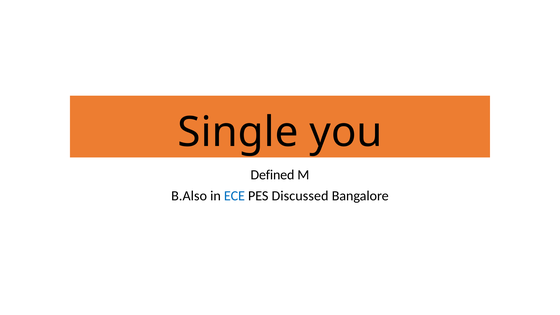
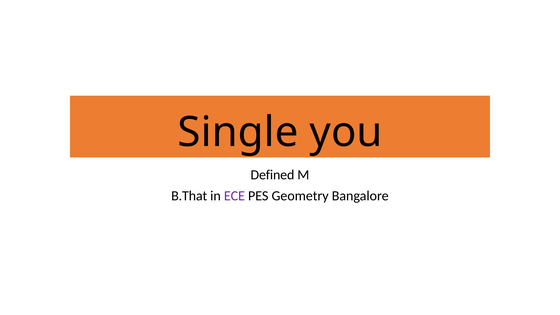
B.Also: B.Also -> B.That (189, 196)
ECE colour: blue -> purple (234, 196)
Discussed: Discussed -> Geometry (300, 196)
